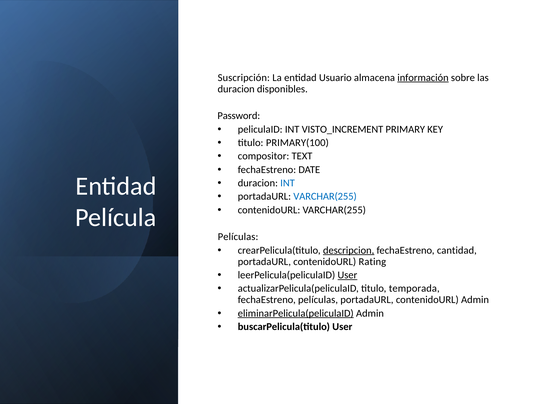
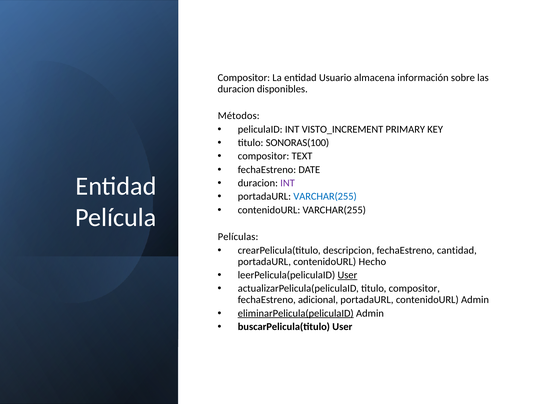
Suscripción: Suscripción -> Compositor (244, 78)
información underline: present -> none (423, 78)
Password: Password -> Métodos (239, 116)
PRIMARY(100: PRIMARY(100 -> SONORAS(100 (297, 143)
INT colour: blue -> purple (288, 183)
descripcion underline: present -> none (349, 250)
Rating: Rating -> Hecho (372, 261)
titulo temporada: temporada -> compositor (414, 288)
fechaEstreno películas: películas -> adicional (318, 299)
